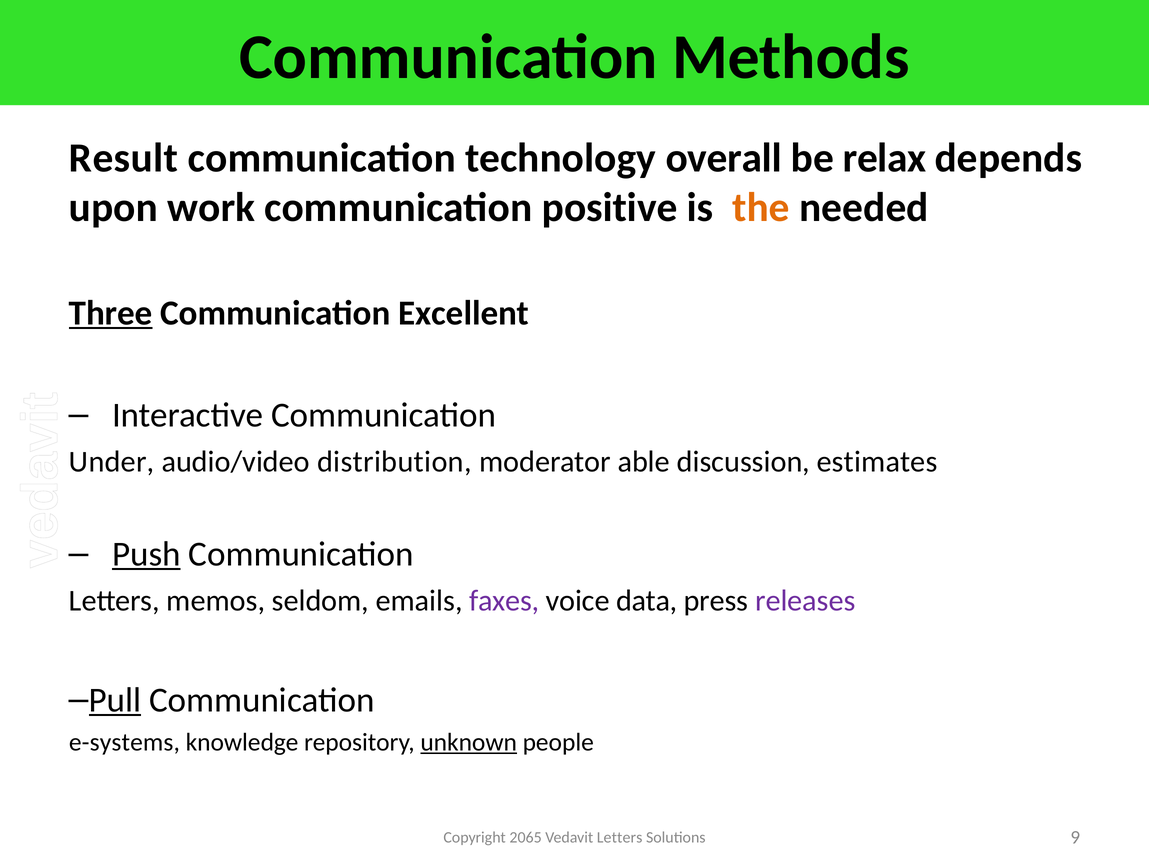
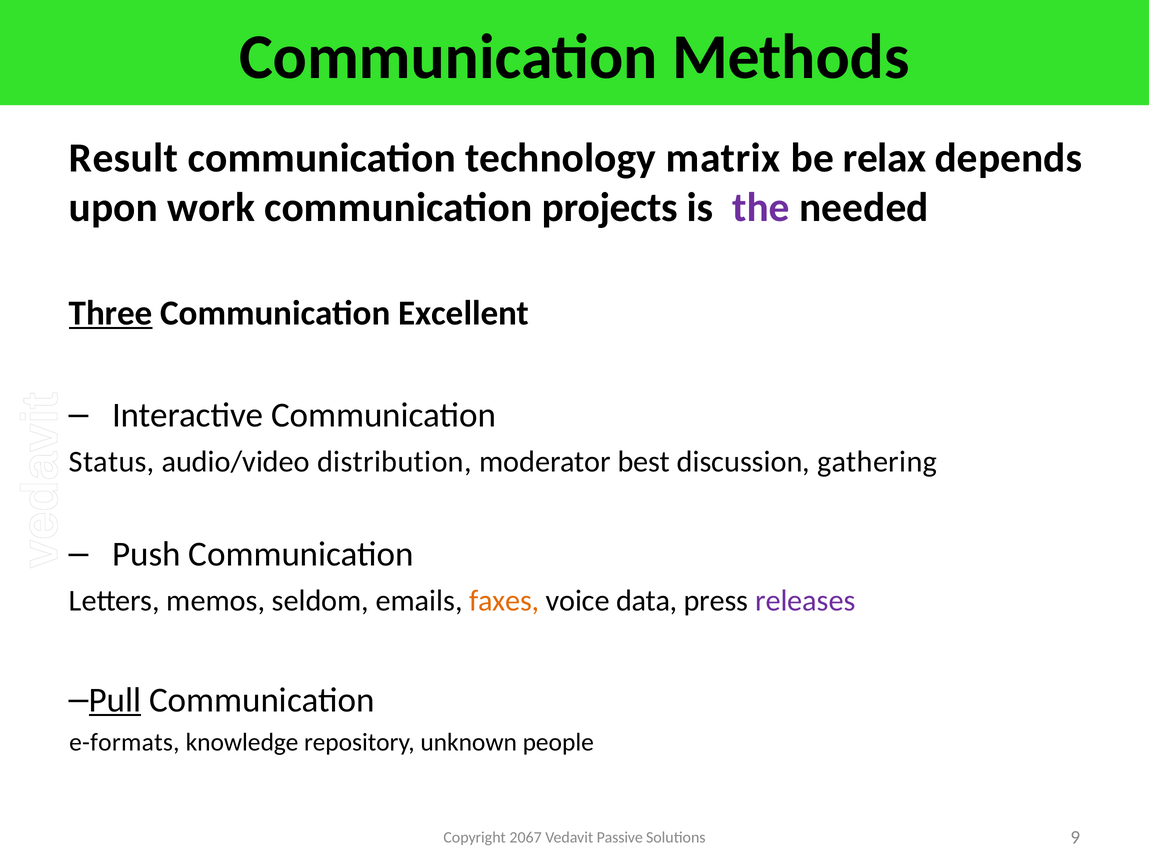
overall: overall -> matrix (723, 158)
positive: positive -> projects (610, 208)
the colour: orange -> purple (761, 208)
Under: Under -> Status (112, 462)
able: able -> best (644, 462)
estimates: estimates -> gathering (877, 462)
Push underline: present -> none (146, 555)
faxes colour: purple -> orange (504, 601)
e-systems: e-systems -> e-formats (124, 743)
unknown underline: present -> none (469, 743)
2065: 2065 -> 2067 (526, 838)
Vedavit Letters: Letters -> Passive (620, 838)
